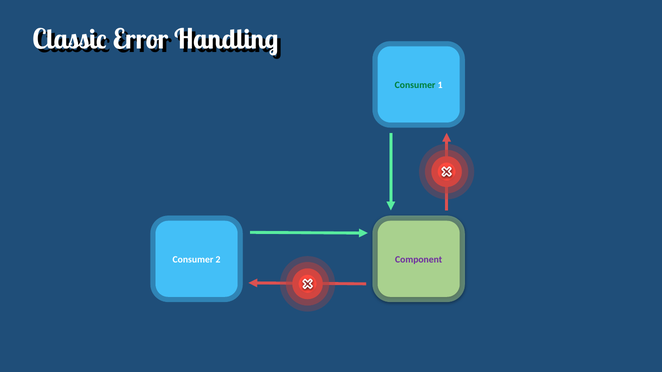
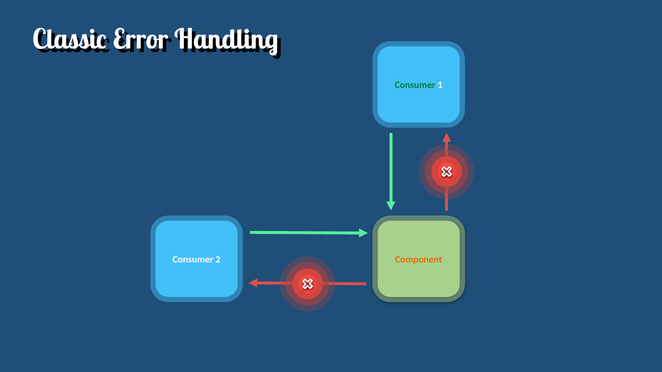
Component colour: purple -> orange (419, 260)
